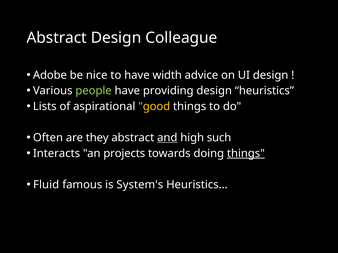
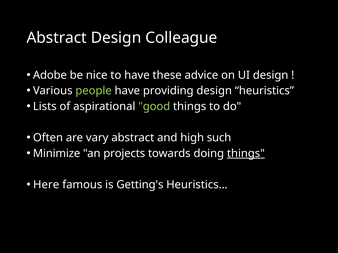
width: width -> these (167, 75)
good colour: yellow -> light green (154, 107)
they: they -> vary (97, 138)
and underline: present -> none (167, 138)
Interacts: Interacts -> Minimize (57, 154)
Fluid: Fluid -> Here (46, 185)
System's: System's -> Getting's (140, 185)
